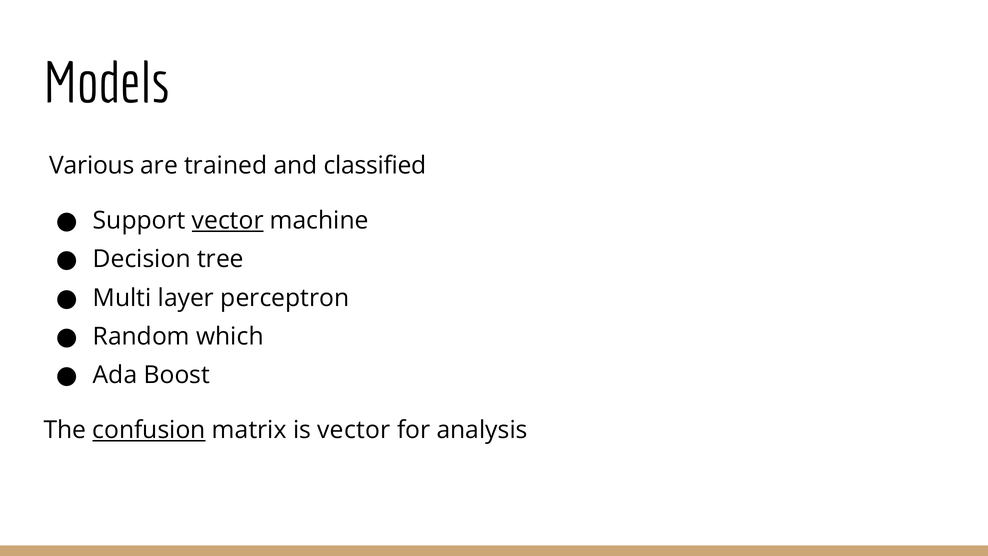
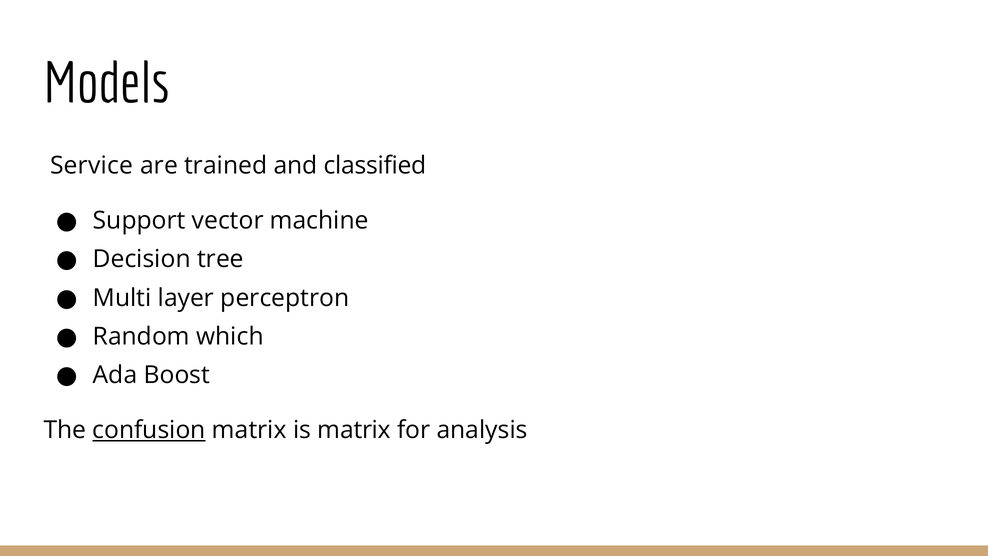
Various: Various -> Service (92, 165)
vector underline: present -> none (228, 221)
is vector: vector -> matrix (354, 430)
